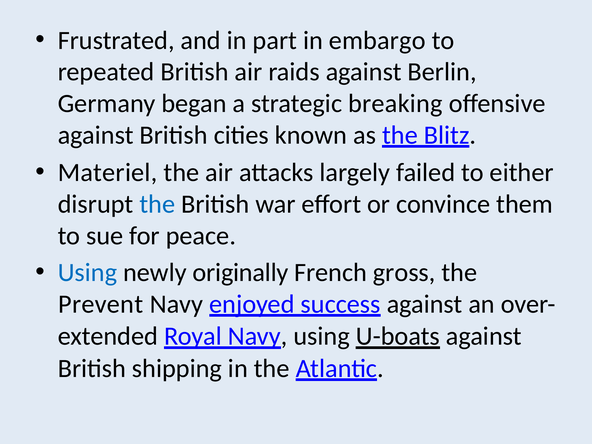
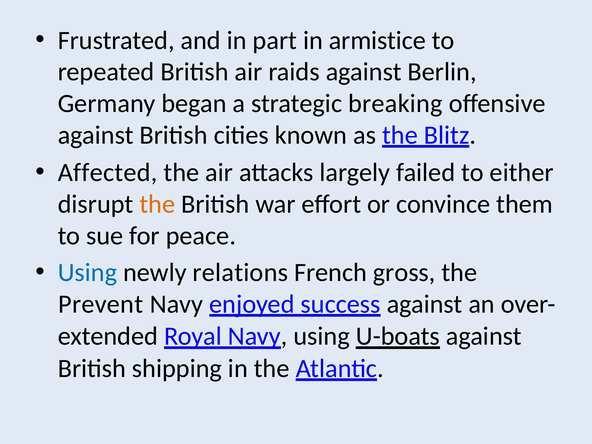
embargo: embargo -> armistice (377, 40)
Materiel: Materiel -> Affected (108, 173)
the colour: blue -> orange (157, 204)
originally: originally -> relations (240, 273)
